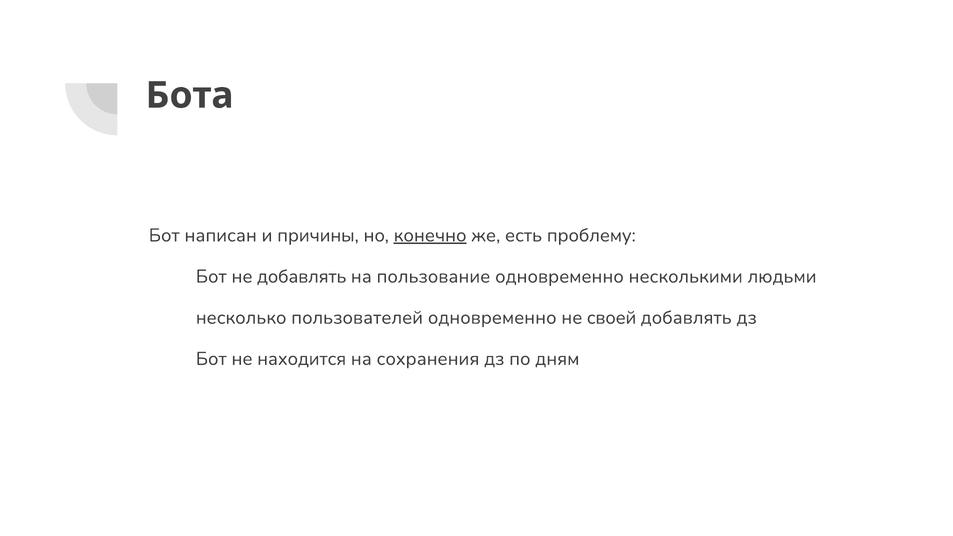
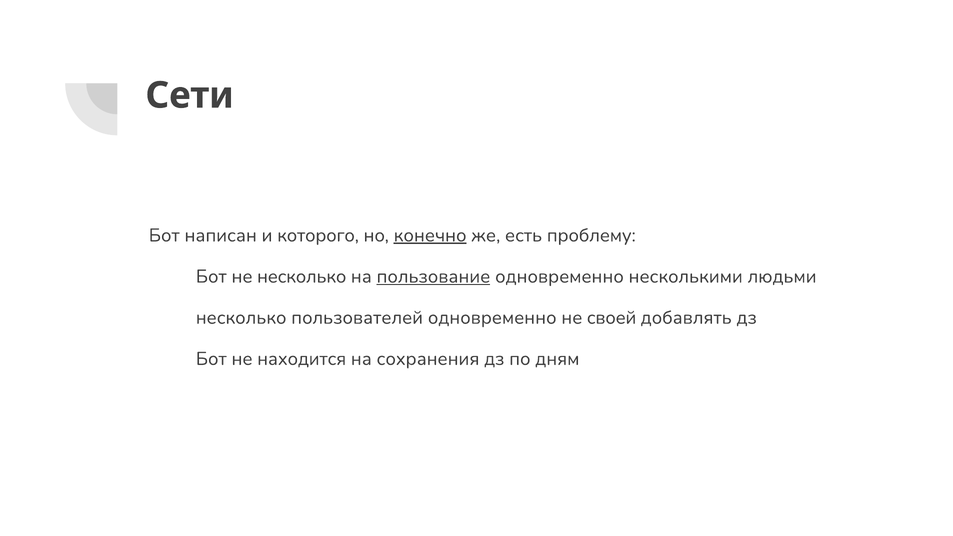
Бота: Бота -> Сети (190, 95)
причины: причины -> которого (318, 235)
не добавлять: добавлять -> несколько (302, 277)
пользование underline: none -> present (433, 277)
